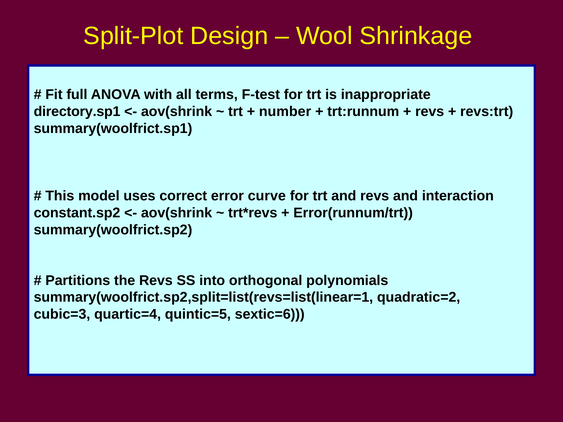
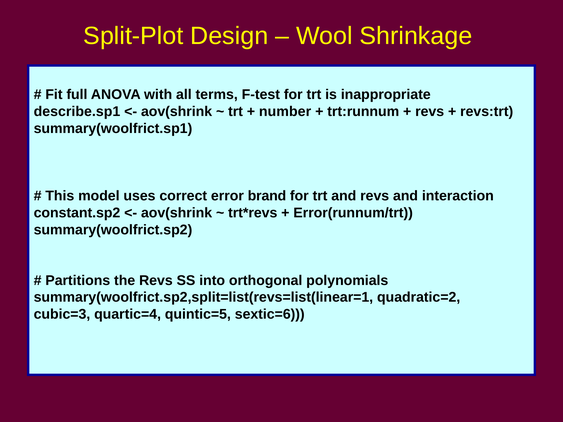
directory.sp1: directory.sp1 -> describe.sp1 (77, 112)
curve: curve -> brand (267, 196)
